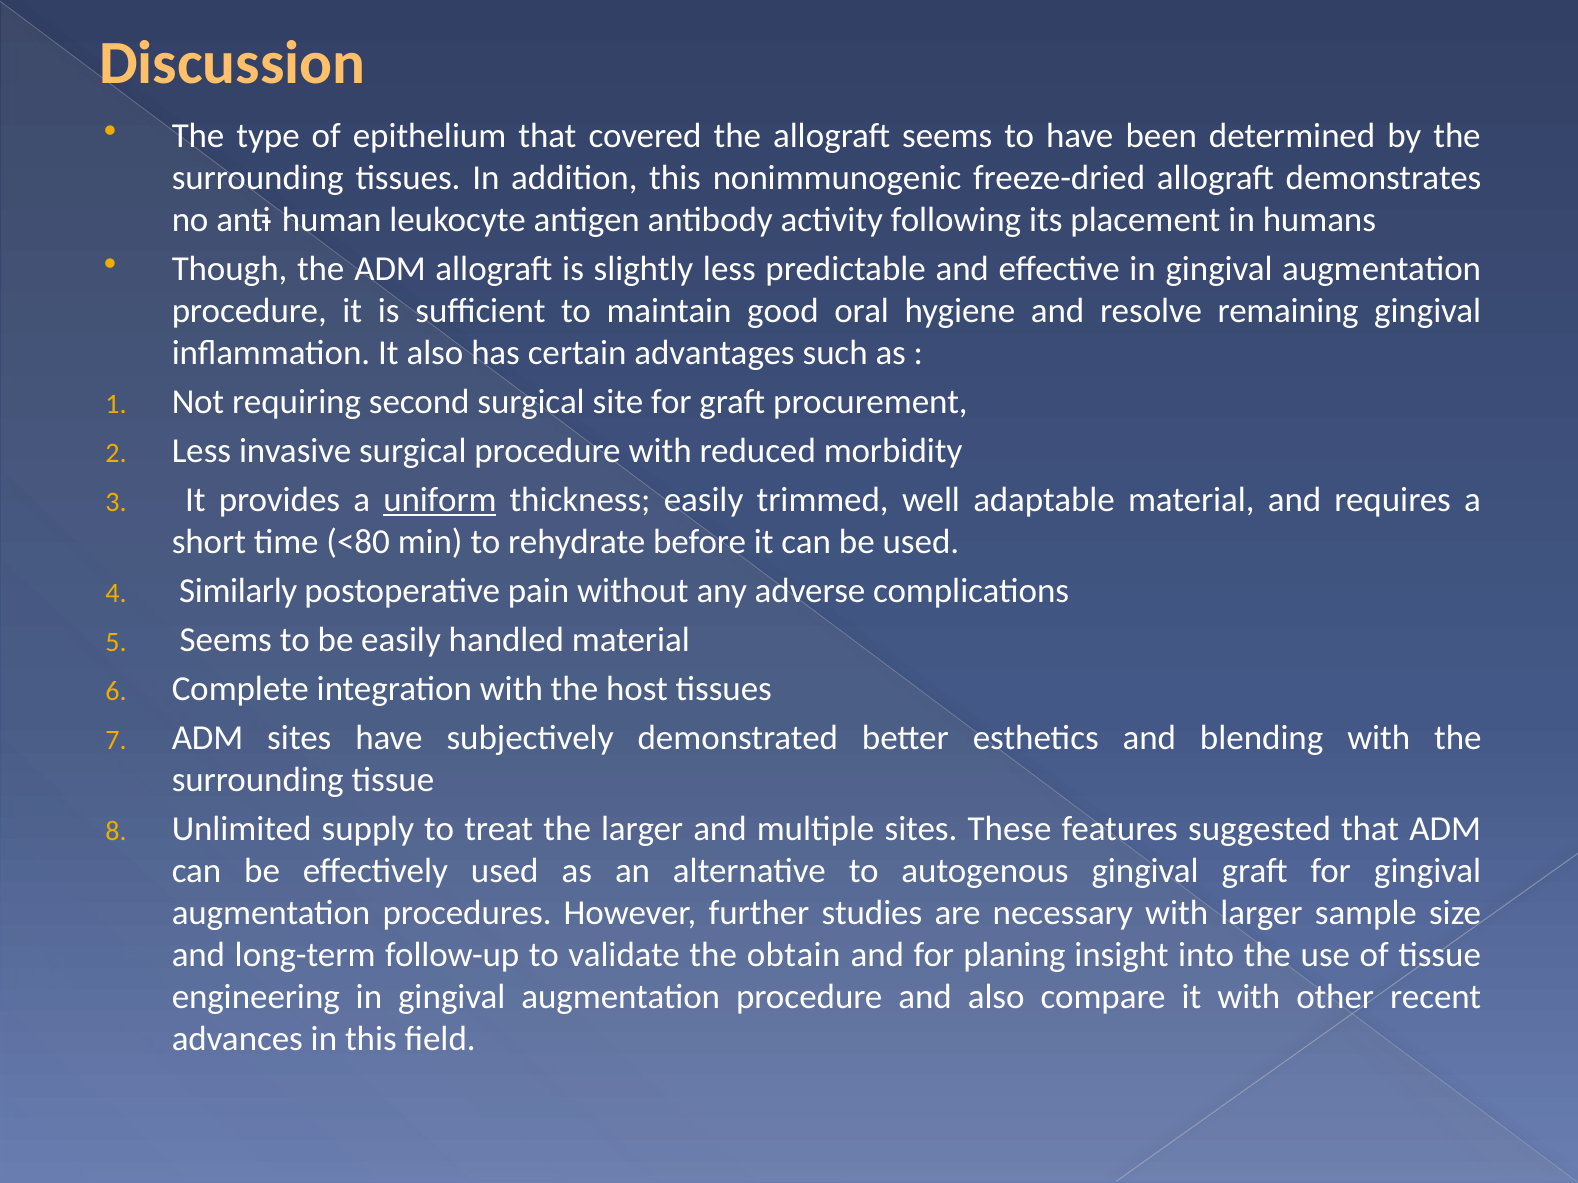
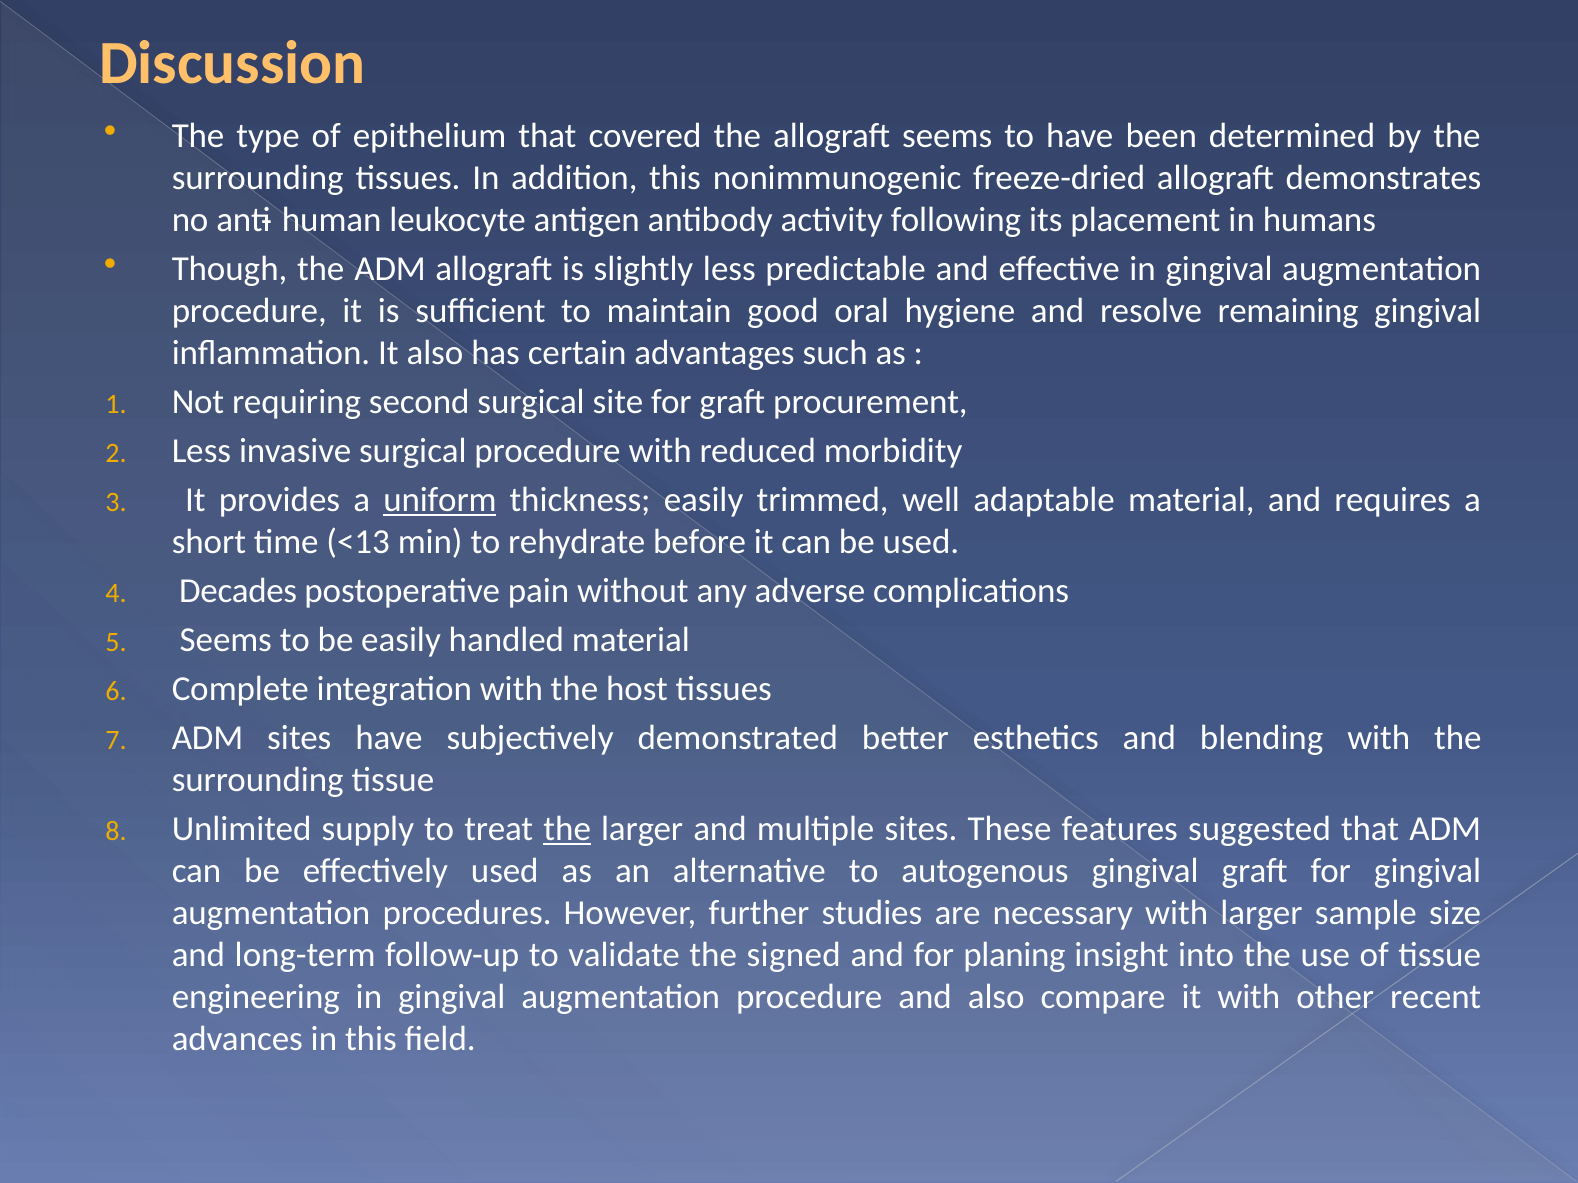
<80: <80 -> <13 (358, 542)
Similarly: Similarly -> Decades (238, 591)
the underline: none -> present (567, 829)
obtain: obtain -> signed (794, 955)
